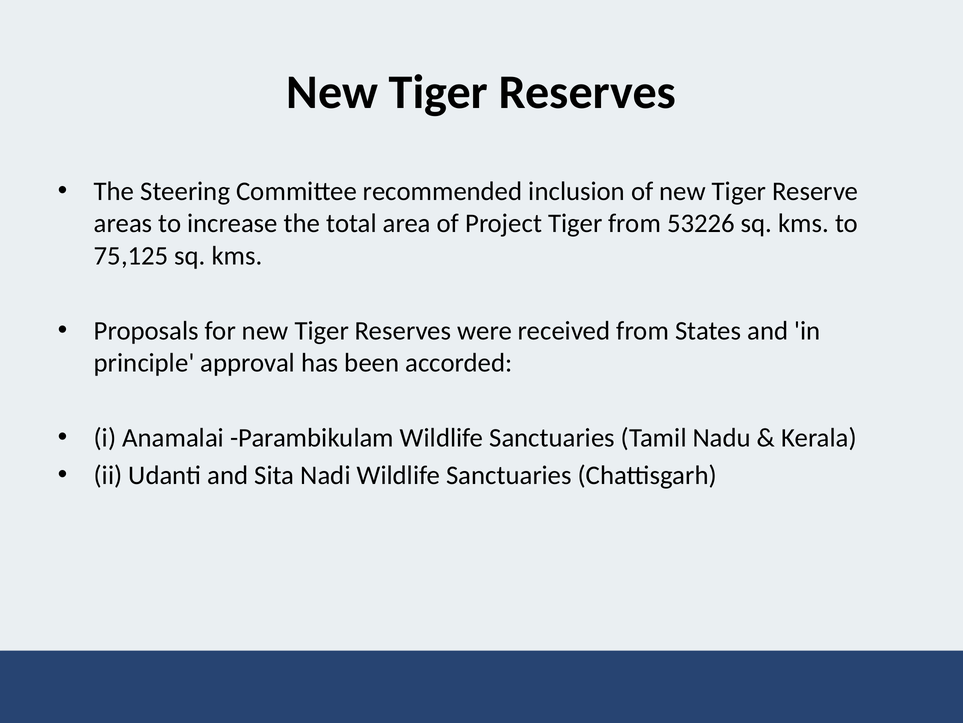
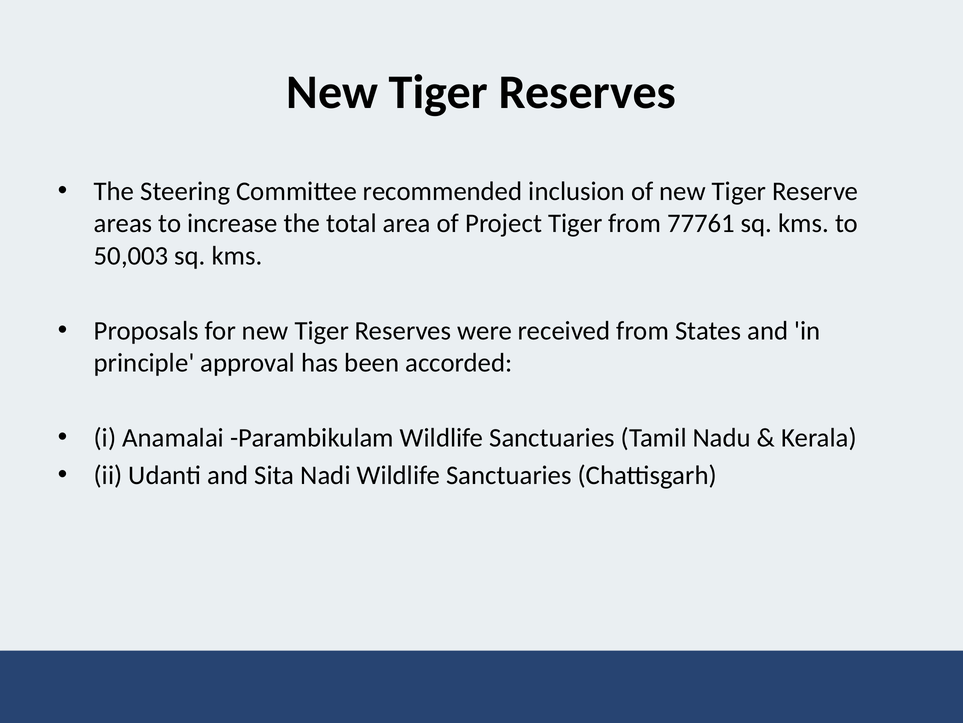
53226: 53226 -> 77761 (701, 223)
75,125: 75,125 -> 50,003 (131, 255)
